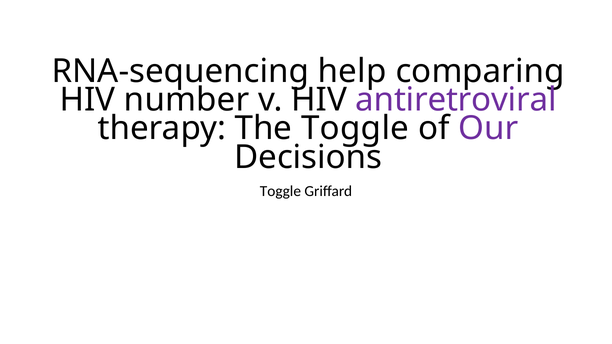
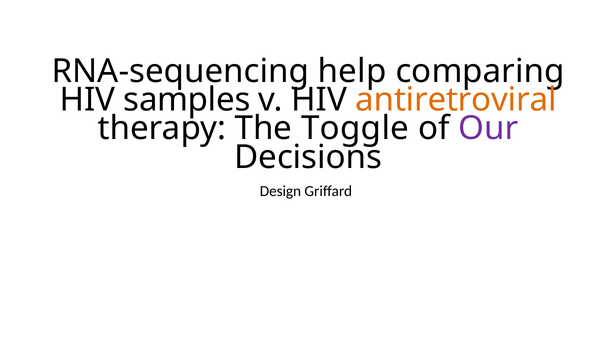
number: number -> samples (187, 100)
antiretroviral colour: purple -> orange (456, 100)
Toggle: Toggle -> Design (280, 191)
